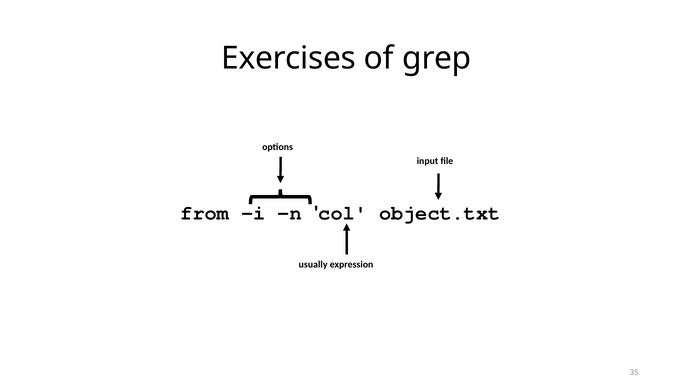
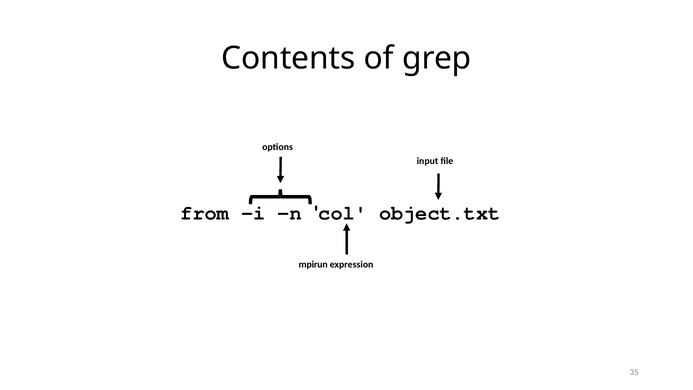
Exercises: Exercises -> Contents (288, 58)
usually: usually -> mpirun (313, 265)
